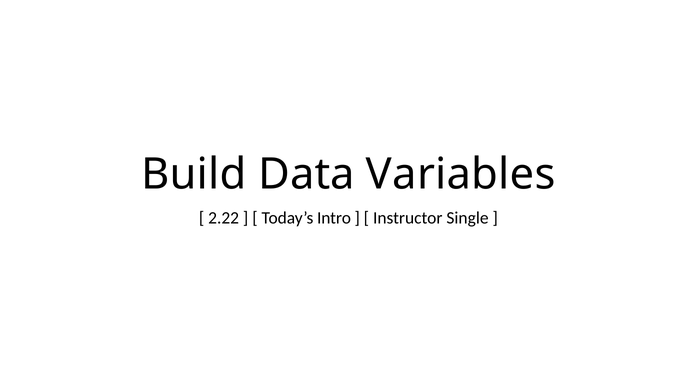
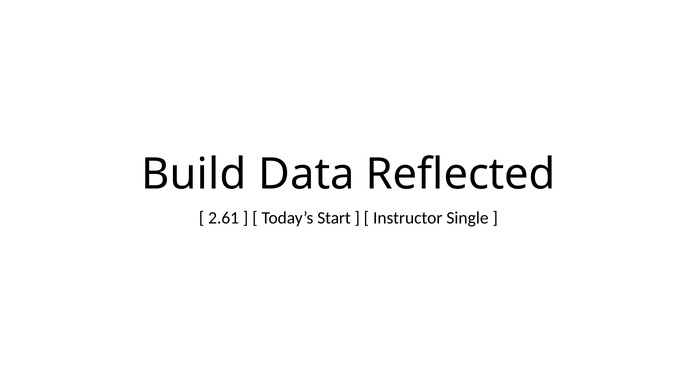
Variables: Variables -> Reflected (461, 174)
2.22: 2.22 -> 2.61 (224, 218)
Intro: Intro -> Start (334, 218)
